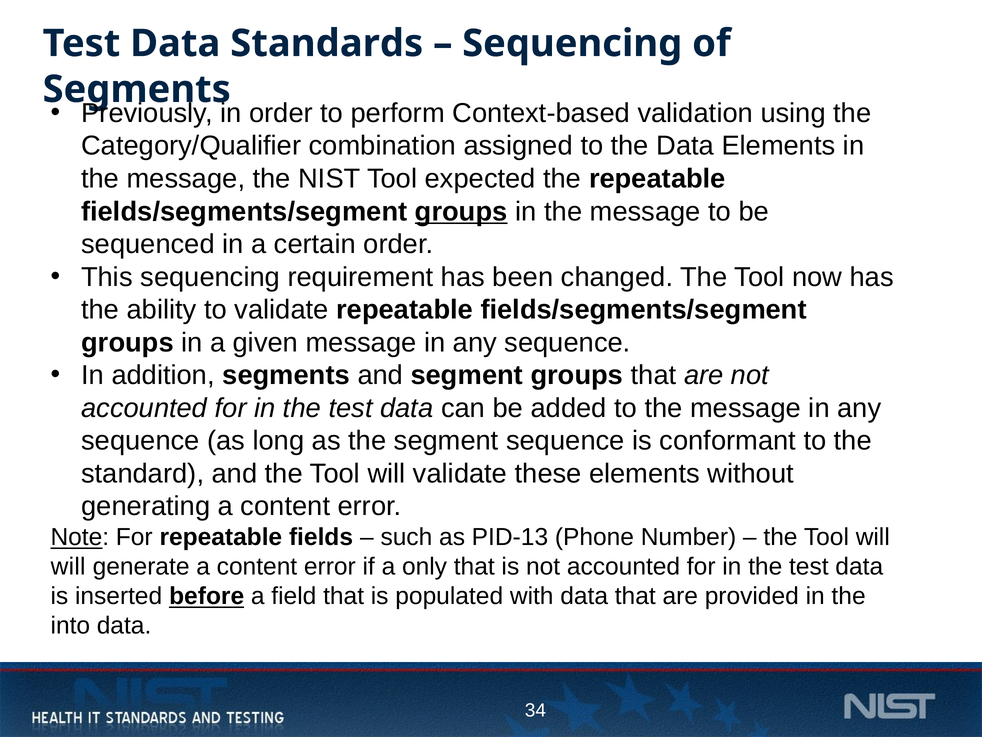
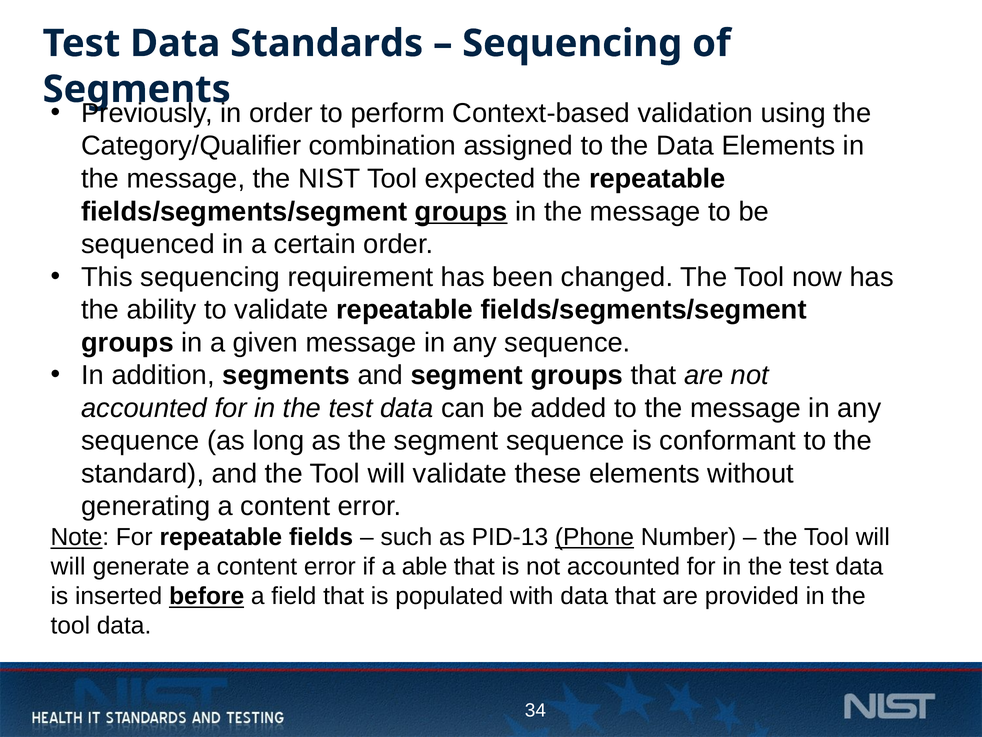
Phone underline: none -> present (594, 537)
only: only -> able (425, 566)
into: into -> tool (70, 625)
